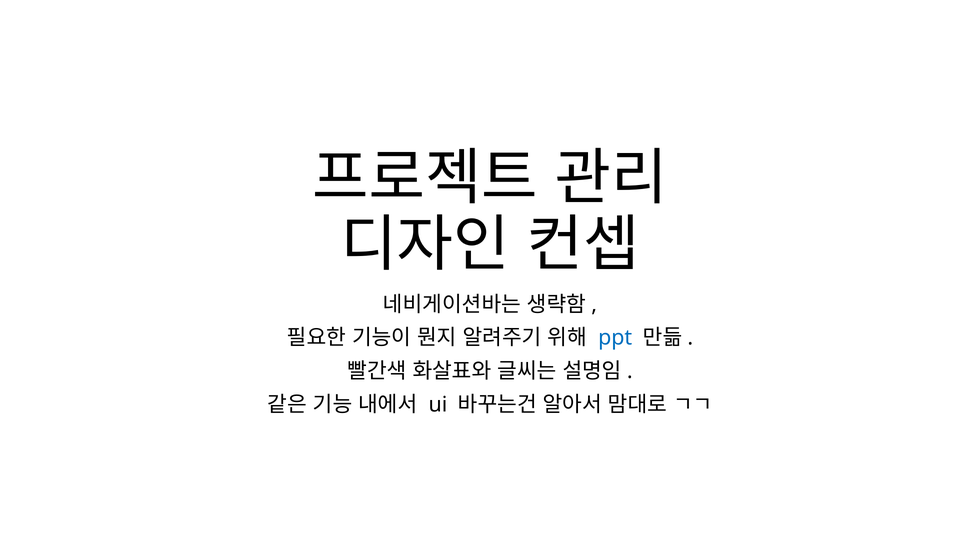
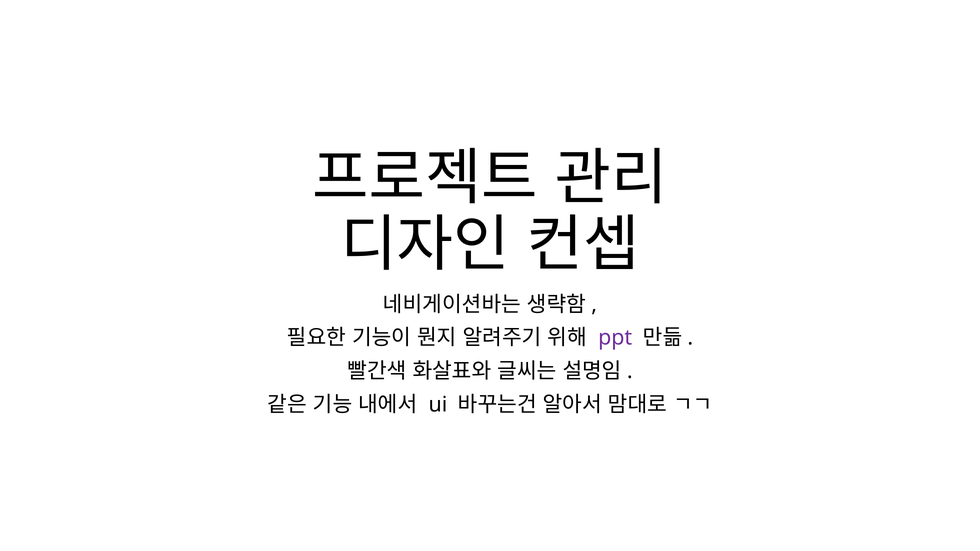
ppt colour: blue -> purple (615, 338)
